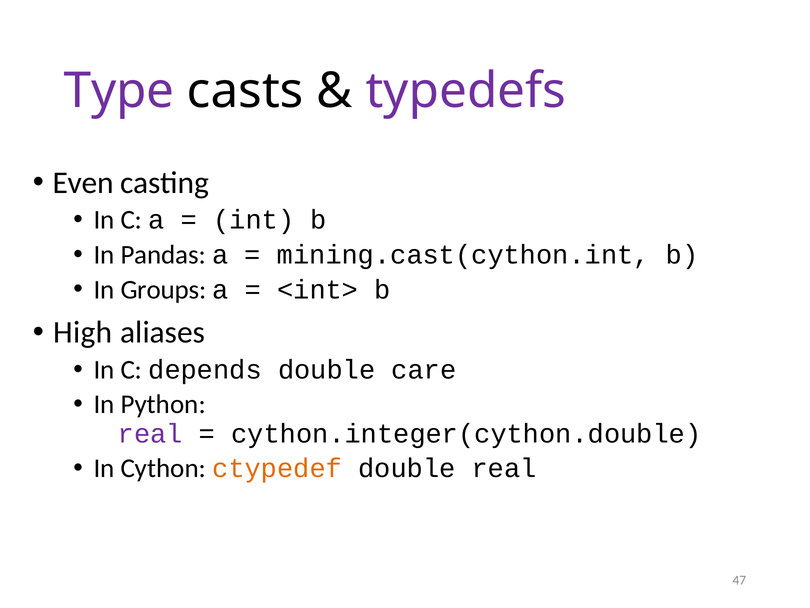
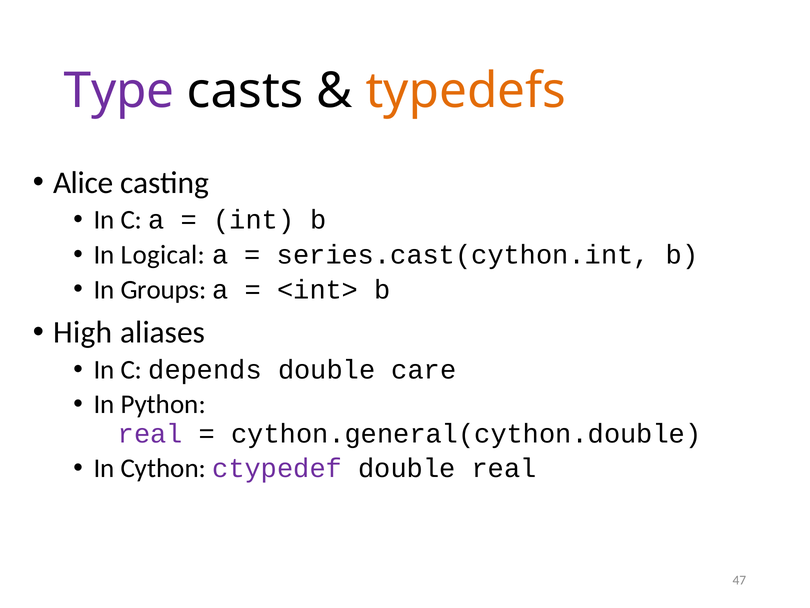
typedefs colour: purple -> orange (466, 91)
Even: Even -> Alice (83, 183)
Pandas: Pandas -> Logical (163, 255)
mining.cast(cython.int: mining.cast(cython.int -> series.cast(cython.int (463, 255)
cython.integer(cython.double: cython.integer(cython.double -> cython.general(cython.double (466, 433)
ctypedef colour: orange -> purple (277, 468)
